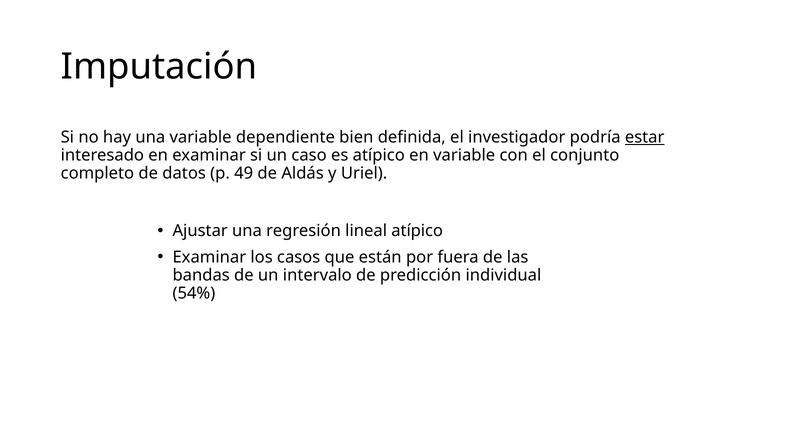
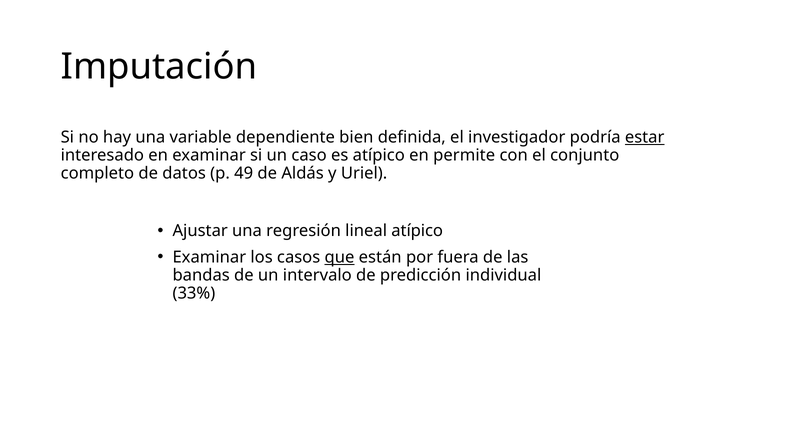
en variable: variable -> permite (464, 155)
que underline: none -> present (340, 257)
54%: 54% -> 33% (194, 293)
